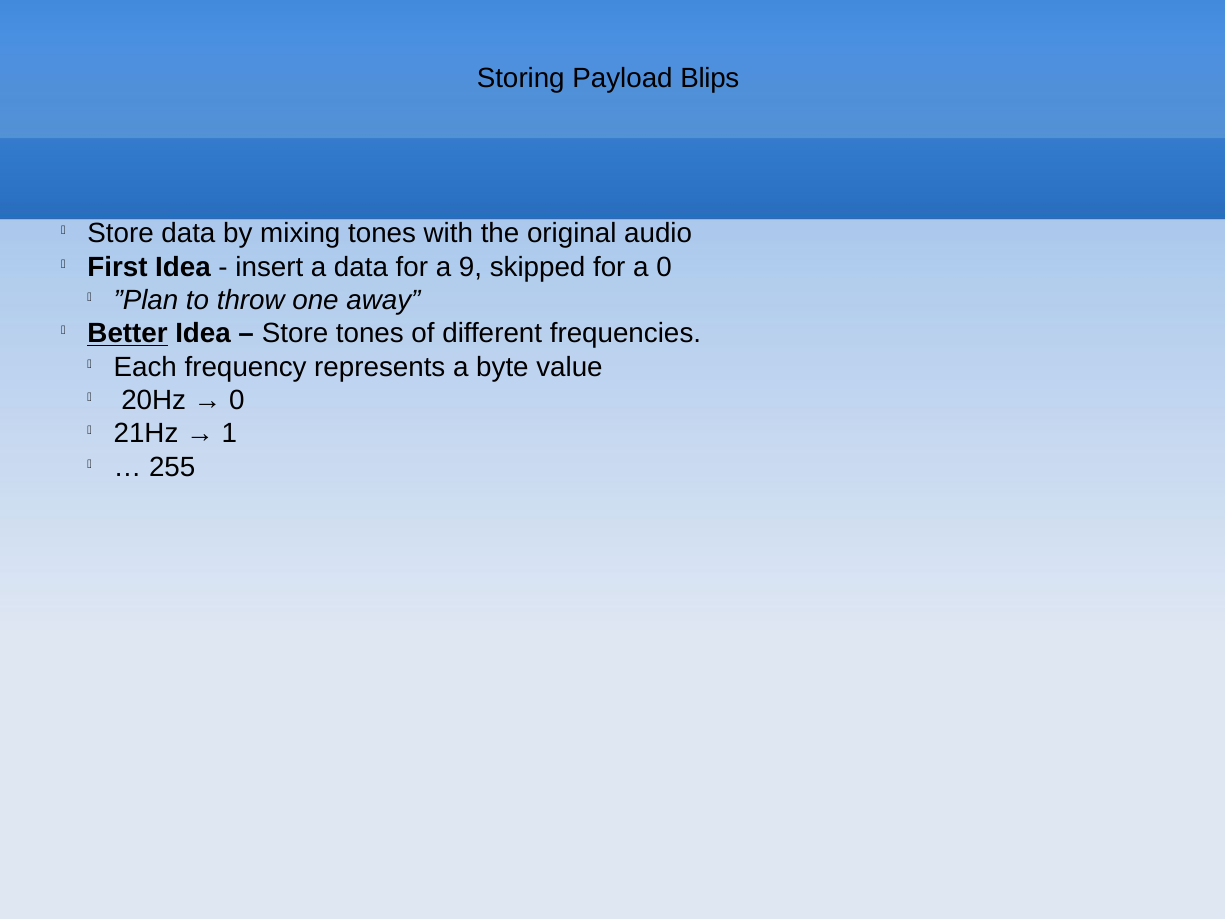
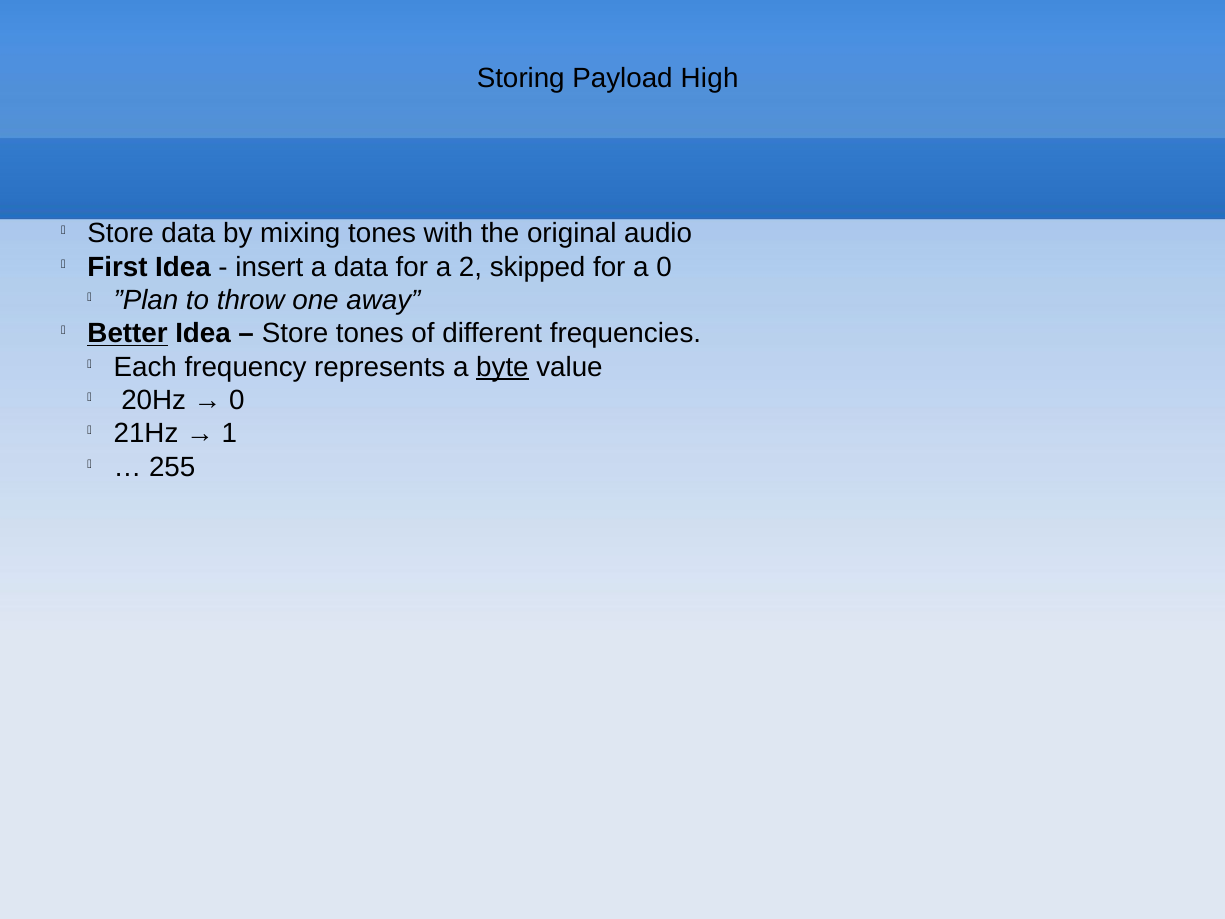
Blips: Blips -> High (710, 79)
9: 9 -> 2 (470, 267)
byte underline: none -> present (502, 367)
